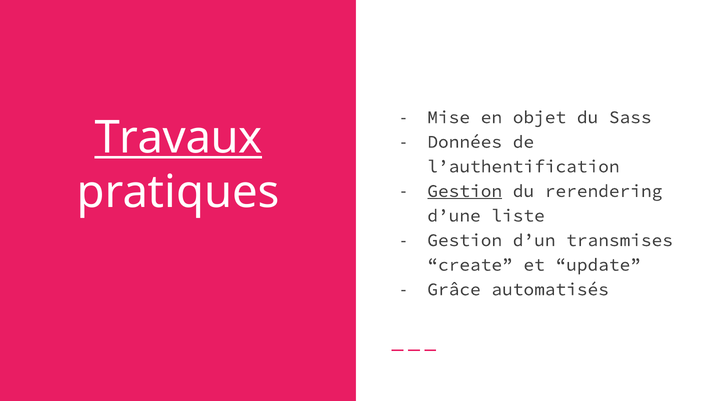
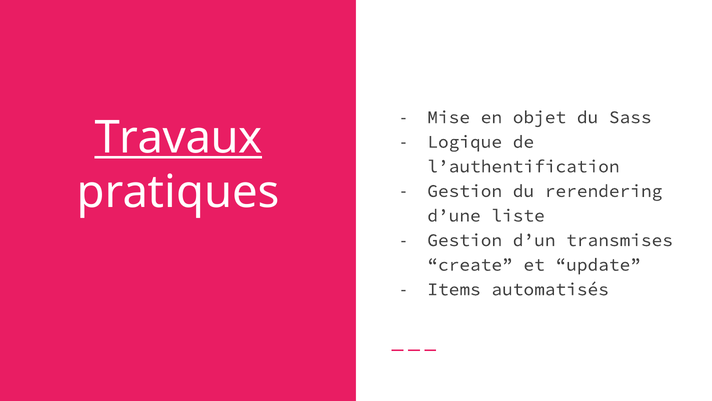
Données: Données -> Logique (465, 142)
Gestion underline: present -> none (465, 191)
Grâce: Grâce -> Items (454, 289)
